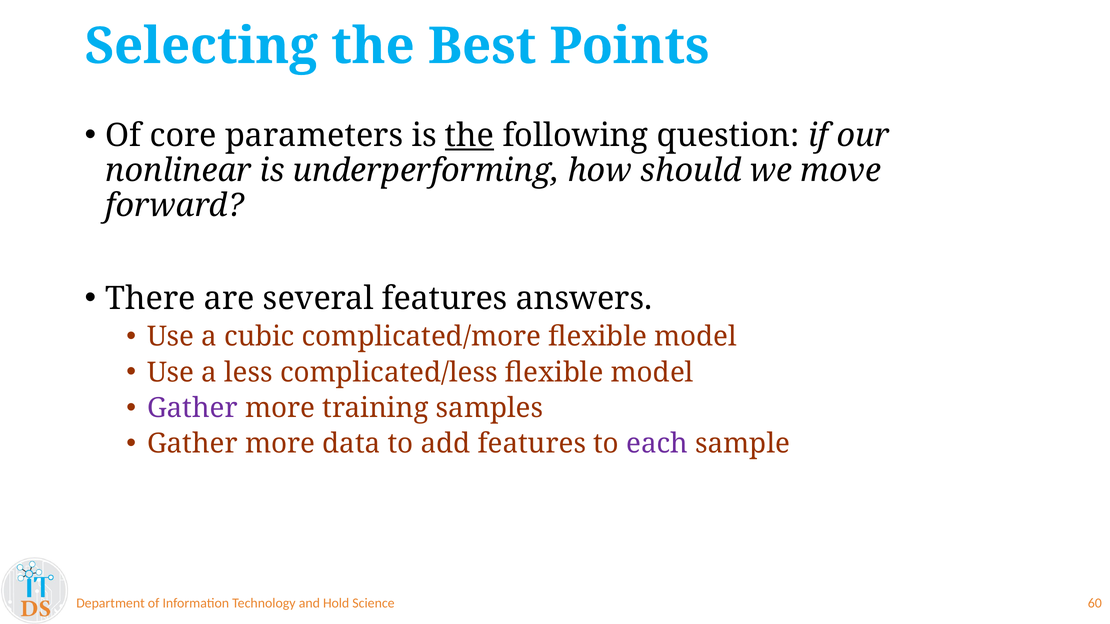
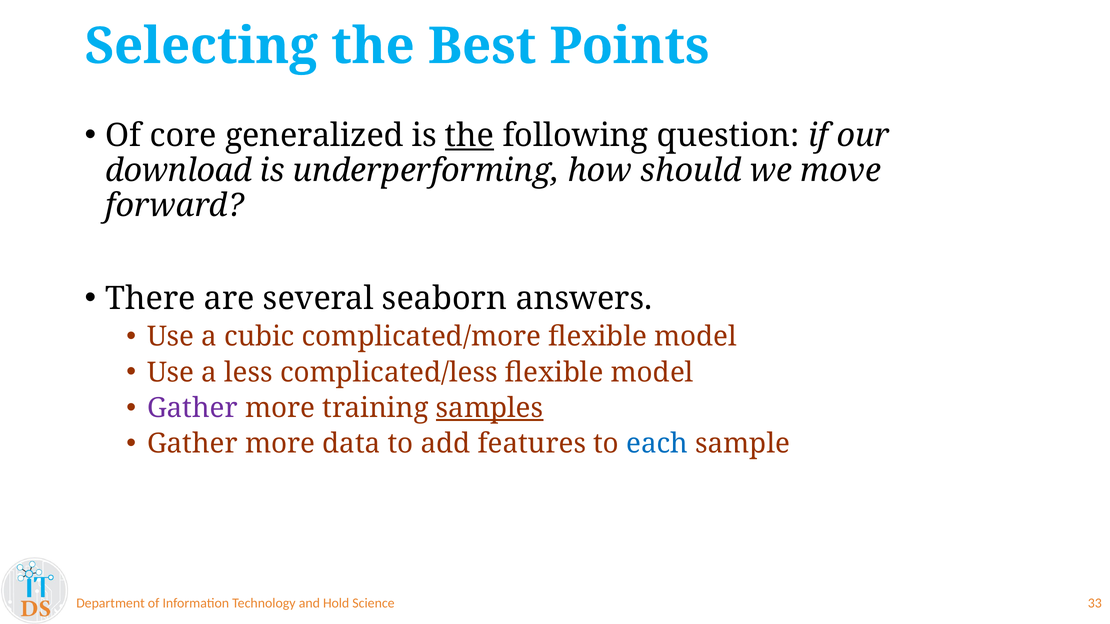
parameters: parameters -> generalized (314, 136)
nonlinear: nonlinear -> download (179, 171)
several features: features -> seaborn (445, 299)
samples underline: none -> present (490, 408)
each colour: purple -> blue (657, 444)
60: 60 -> 33 (1095, 603)
